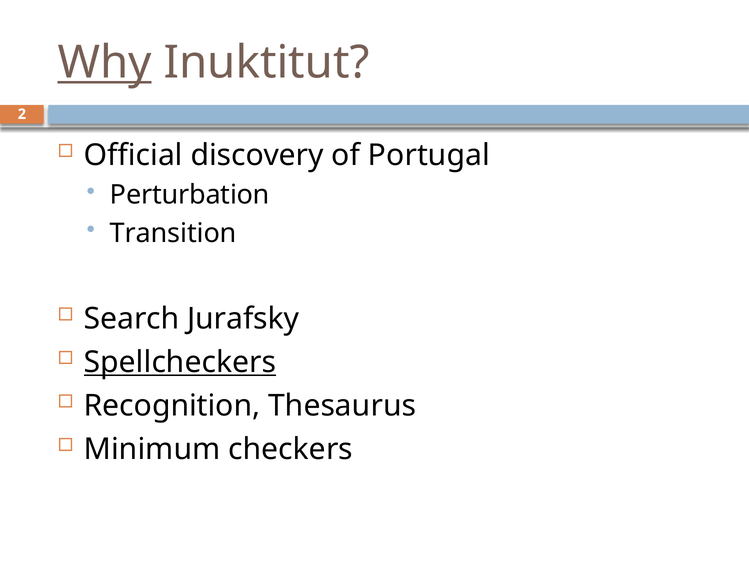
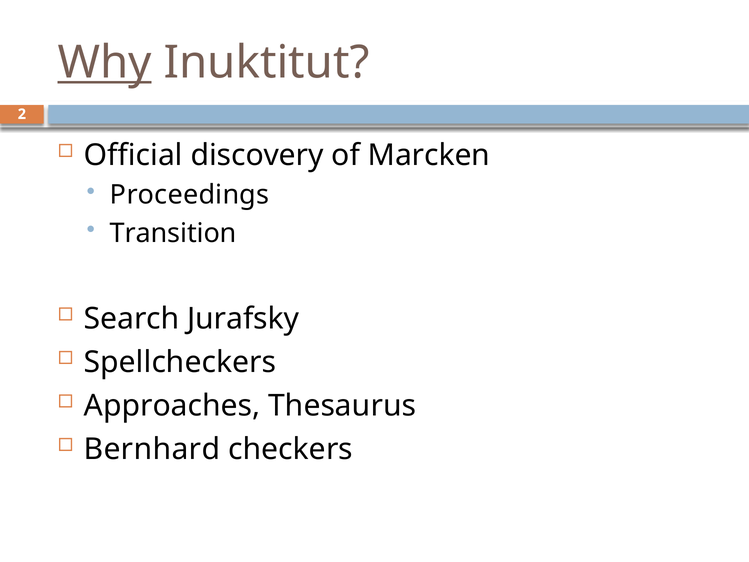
Portugal: Portugal -> Marcken (429, 155)
Perturbation: Perturbation -> Proceedings (190, 195)
Spellcheckers underline: present -> none (180, 362)
Recognition: Recognition -> Approaches (172, 406)
Minimum: Minimum -> Bernhard (152, 449)
